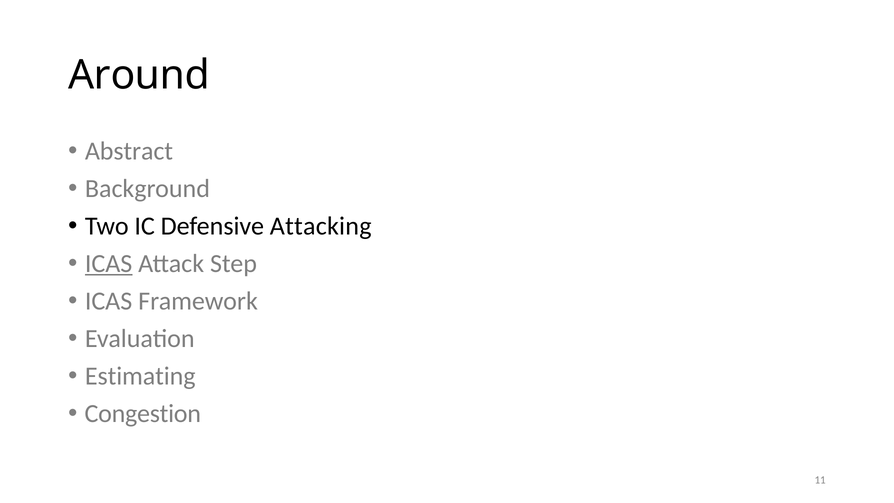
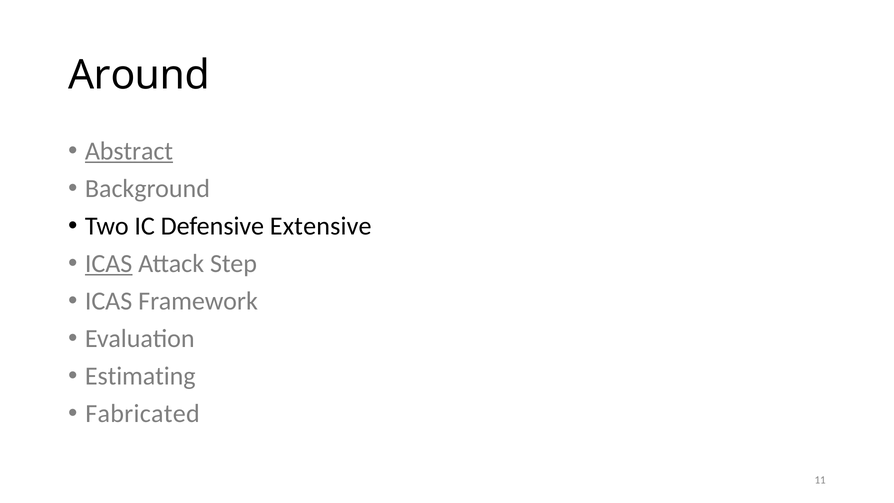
Abstract underline: none -> present (129, 151)
Attacking: Attacking -> Extensive (321, 226)
Congestion: Congestion -> Fabricated (143, 414)
